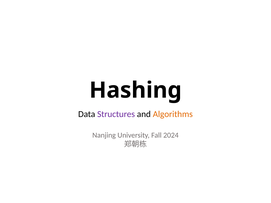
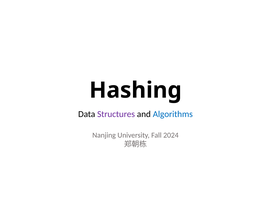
Algorithms colour: orange -> blue (173, 114)
